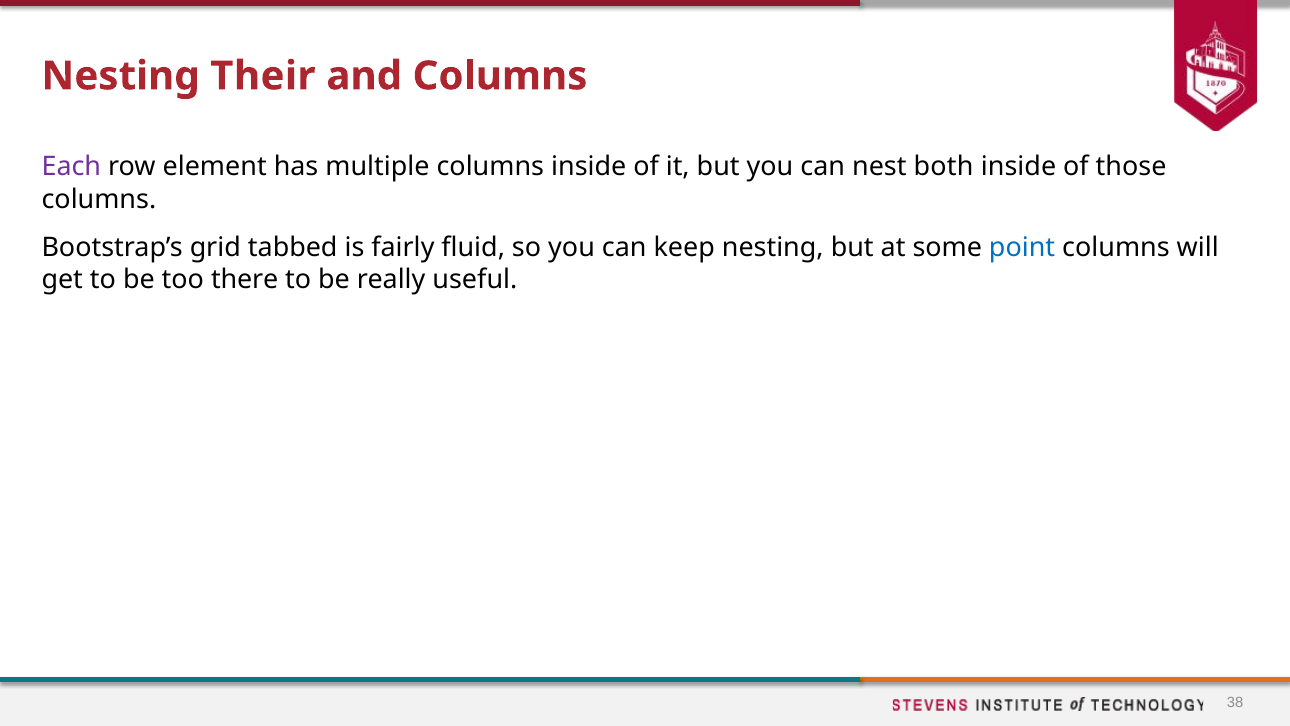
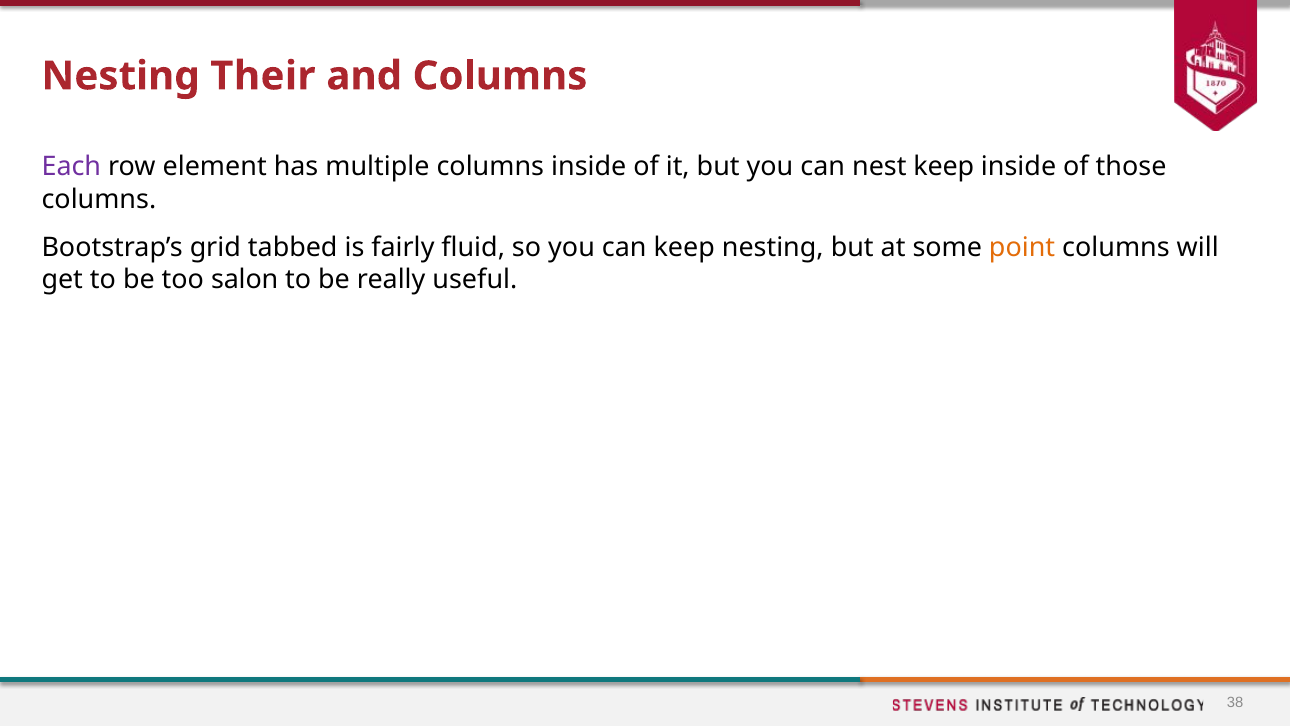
nest both: both -> keep (944, 167)
point colour: blue -> orange (1022, 248)
there: there -> salon (245, 280)
